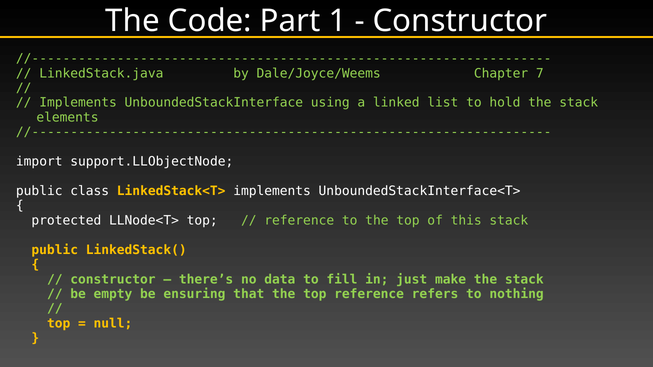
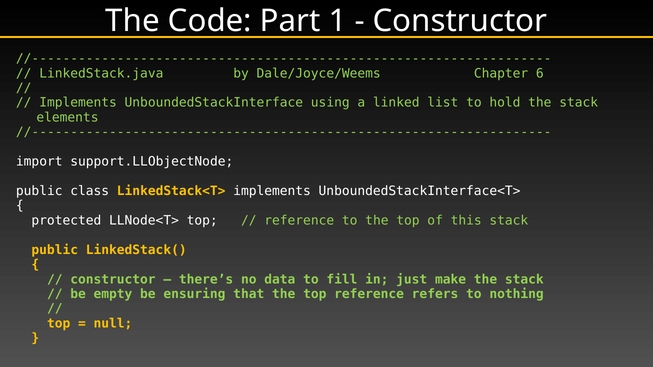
7: 7 -> 6 (540, 73)
